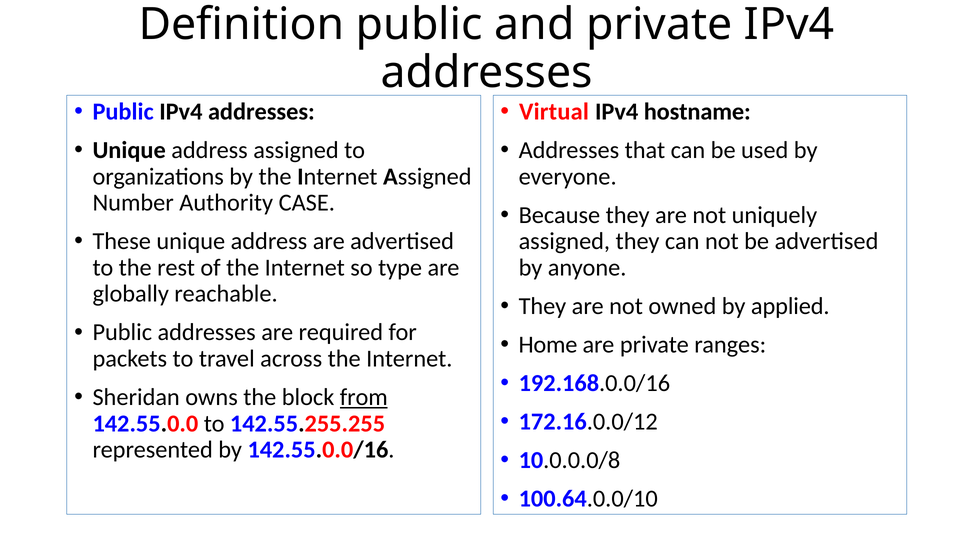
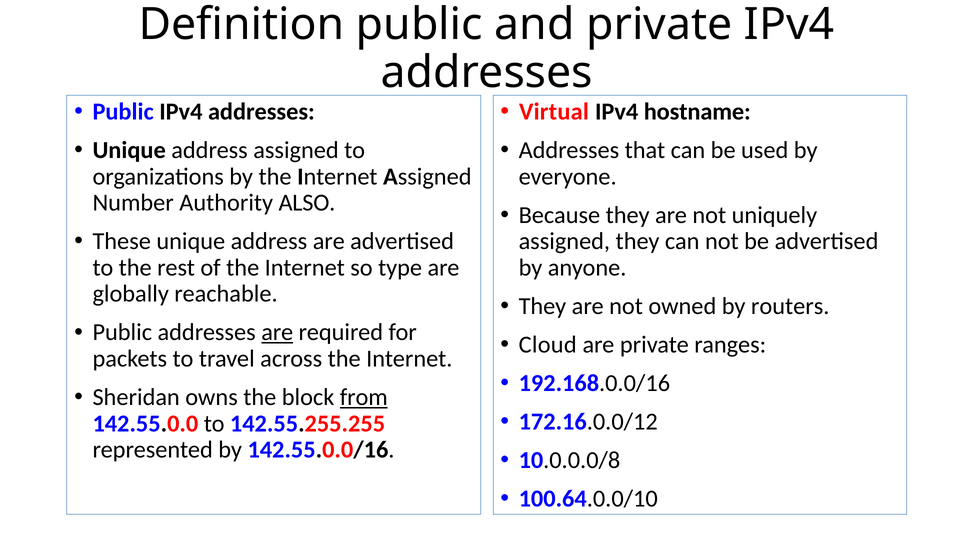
CASE: CASE -> ALSO (307, 203)
applied: applied -> routers (790, 306)
are underline: none -> present (277, 332)
Home: Home -> Cloud (548, 345)
